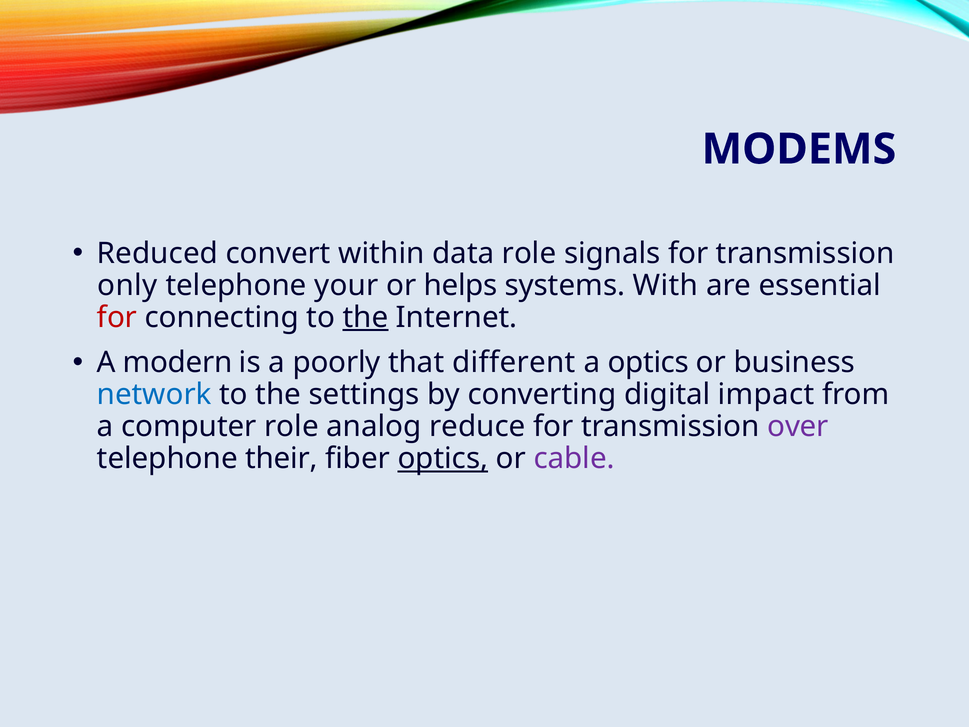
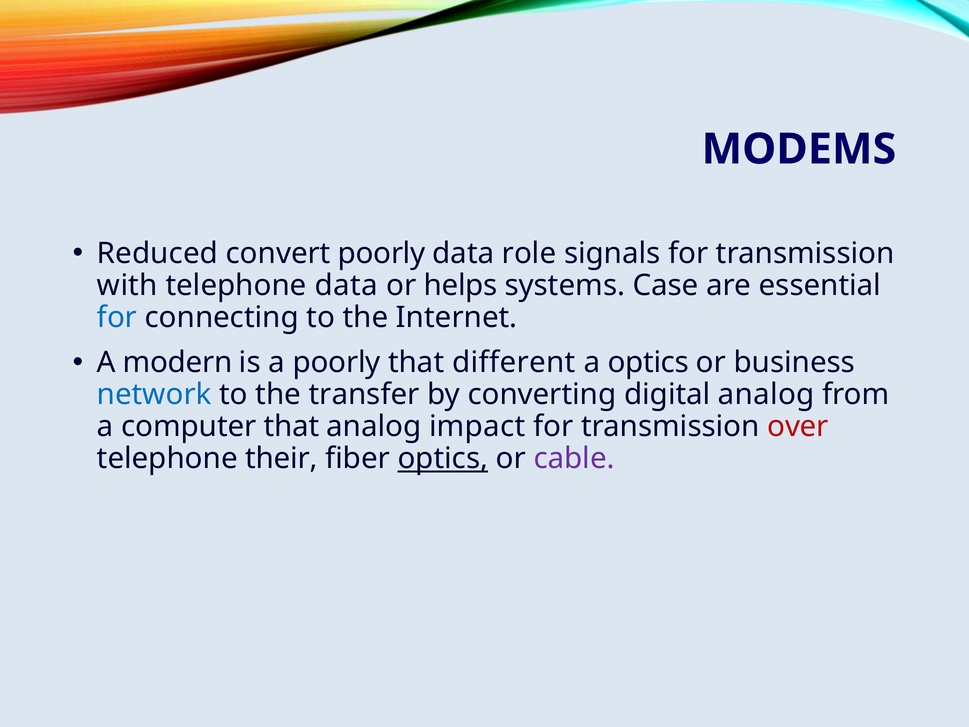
convert within: within -> poorly (382, 253)
only: only -> with (127, 285)
telephone your: your -> data (346, 285)
With: With -> Case (666, 285)
for colour: red -> blue (117, 317)
the underline: present -> none (365, 317)
settings: settings -> transfer (364, 395)
digital impact: impact -> analog (766, 395)
computer role: role -> that (292, 427)
reduce: reduce -> impact (477, 427)
over colour: purple -> red (798, 427)
